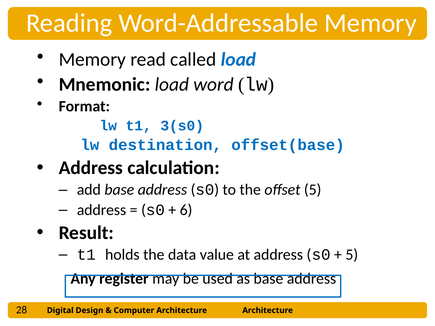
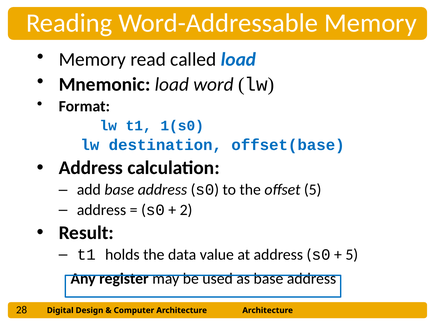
3(s0: 3(s0 -> 1(s0 (182, 126)
6: 6 -> 2 (186, 210)
